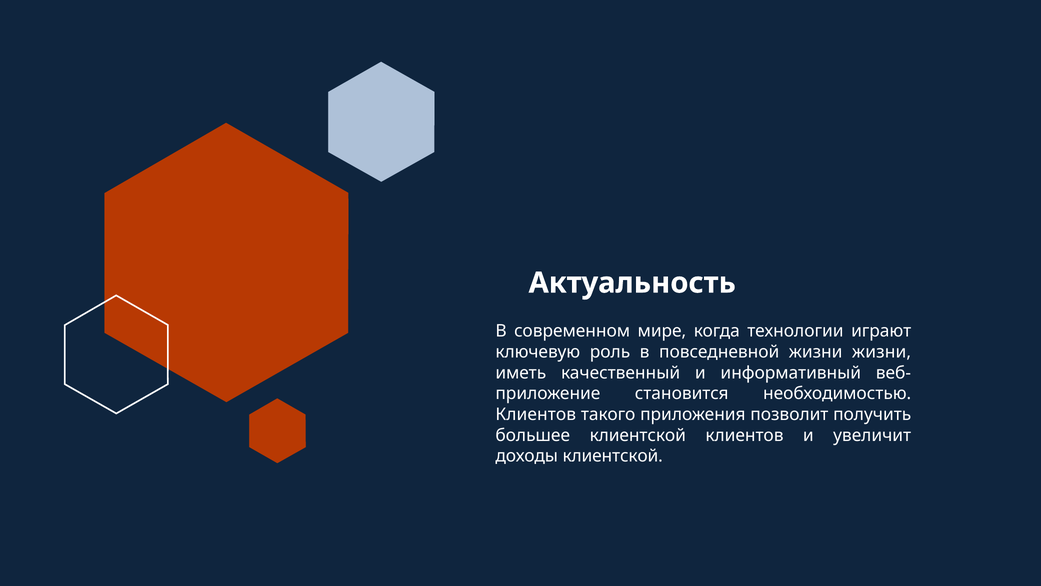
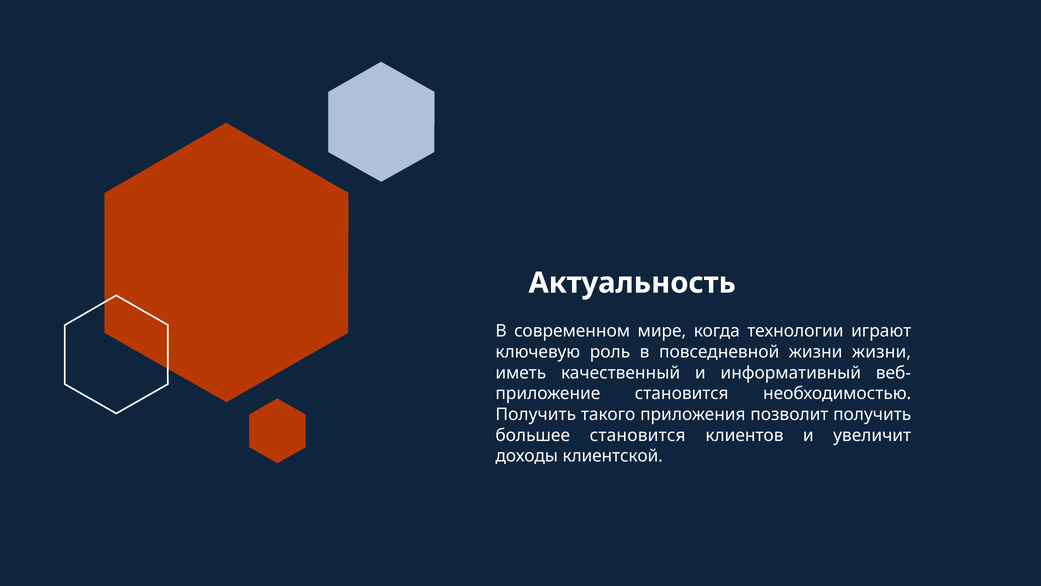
Клиентов: Клиентов -> Получить (536, 414)
большее клиентской: клиентской -> становится (638, 435)
